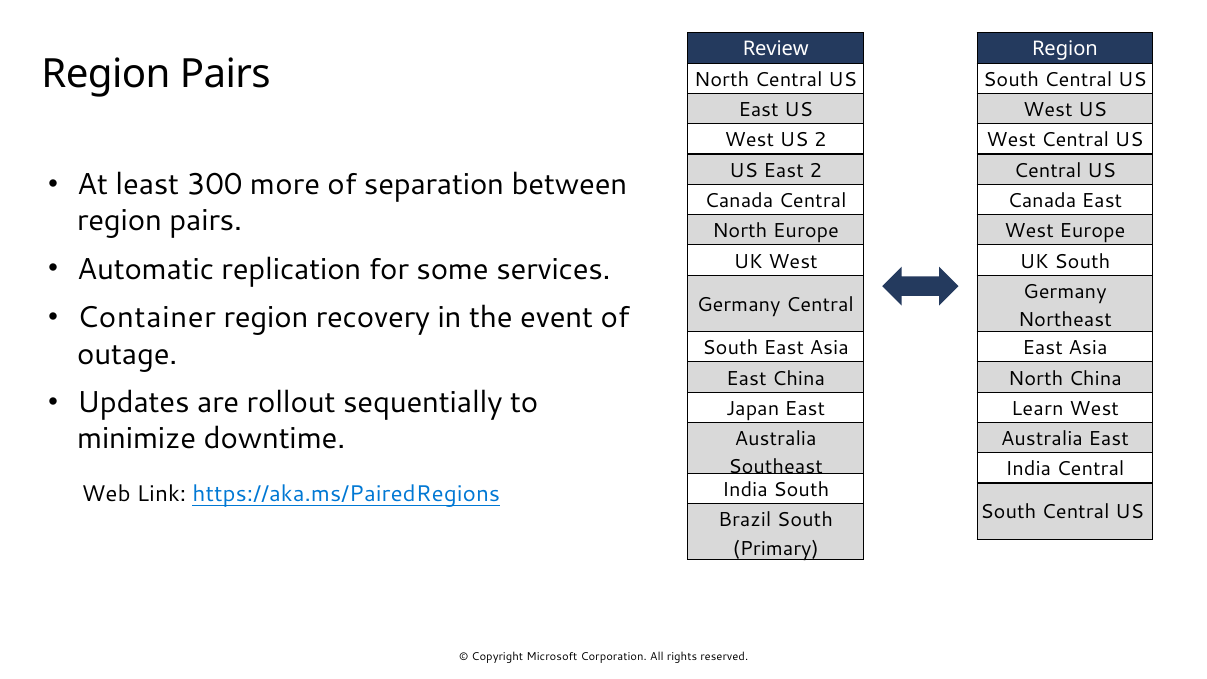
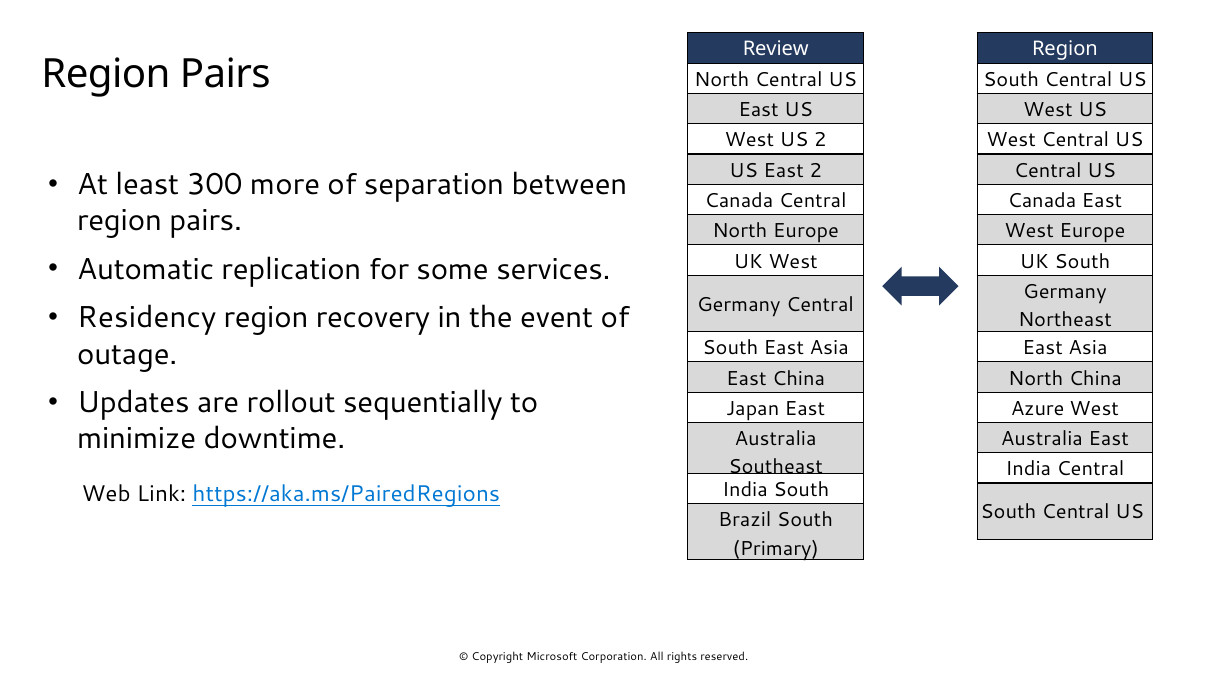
Container: Container -> Residency (147, 318)
Learn: Learn -> Azure (1038, 409)
